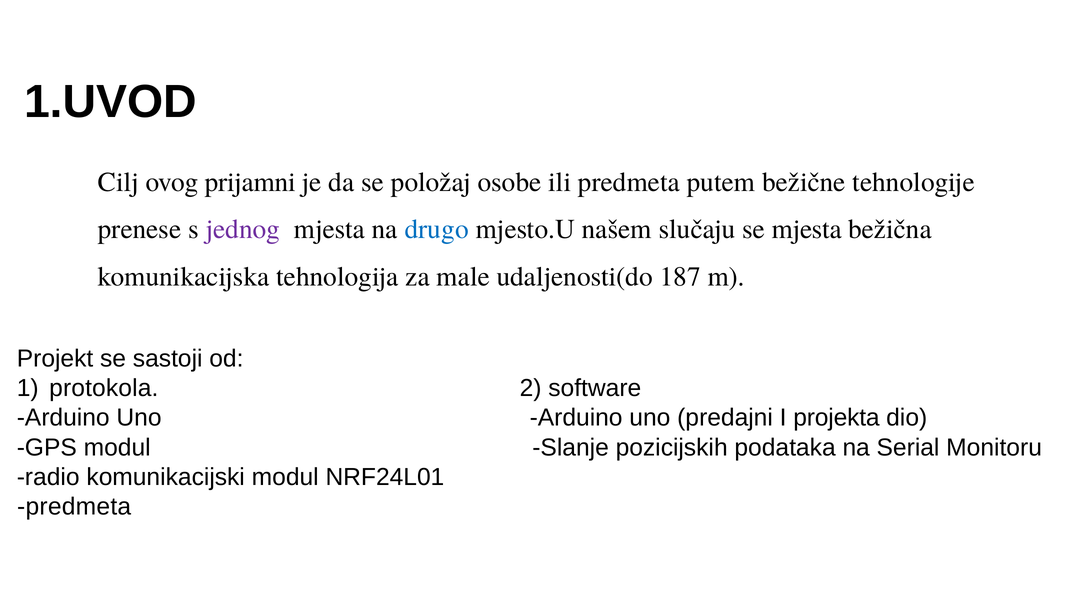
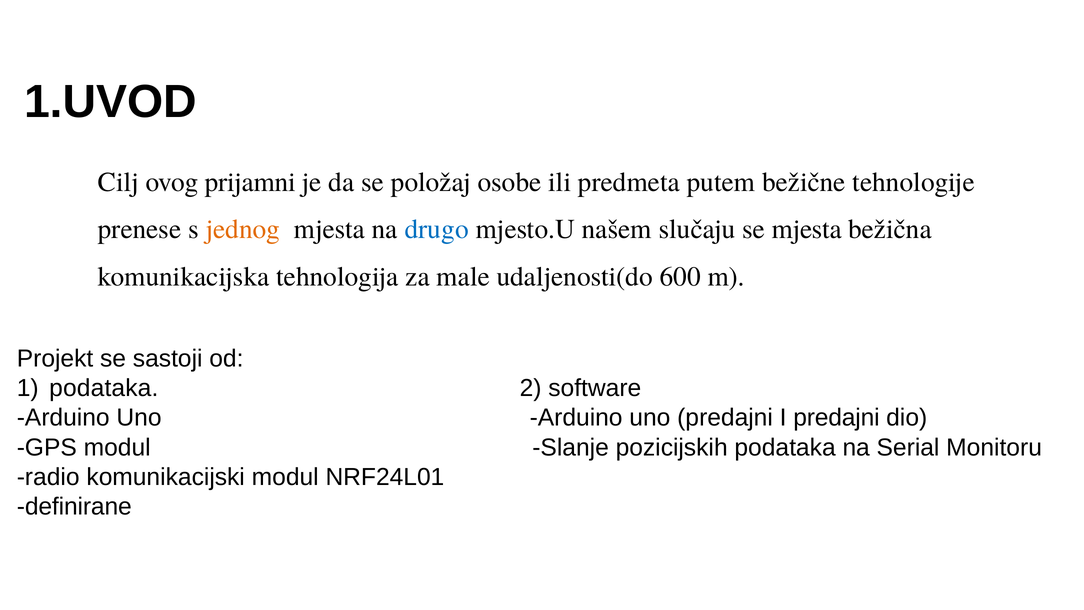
jednog colour: purple -> orange (243, 229)
187: 187 -> 600 (680, 277)
protokola: protokola -> podataka (104, 388)
I projekta: projekta -> predajni (836, 418)
predmeta: predmeta -> definirane (74, 506)
